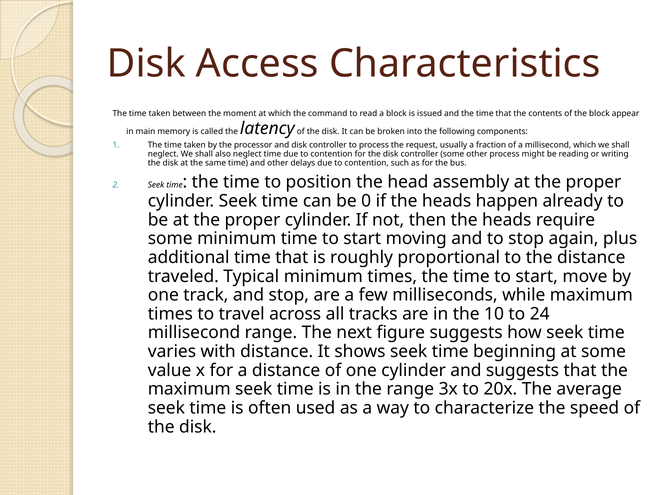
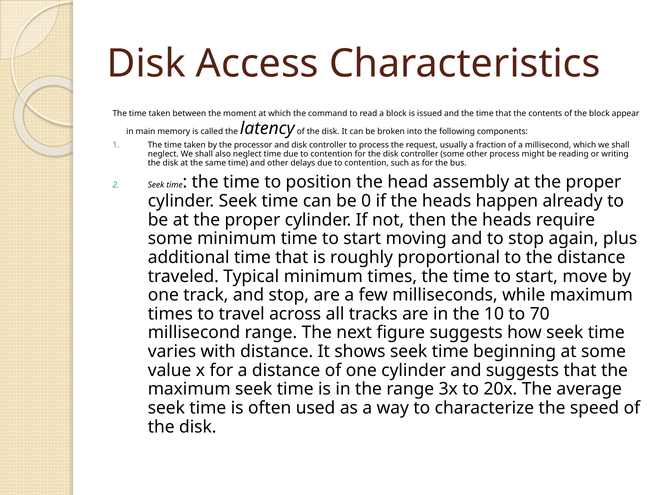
24: 24 -> 70 (540, 314)
